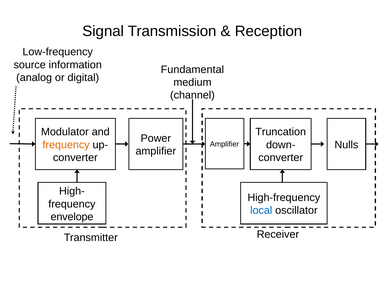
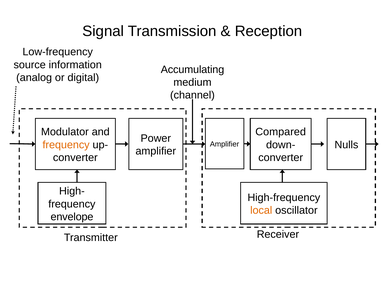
Fundamental: Fundamental -> Accumulating (192, 70)
Truncation: Truncation -> Compared (281, 132)
local colour: blue -> orange (261, 211)
